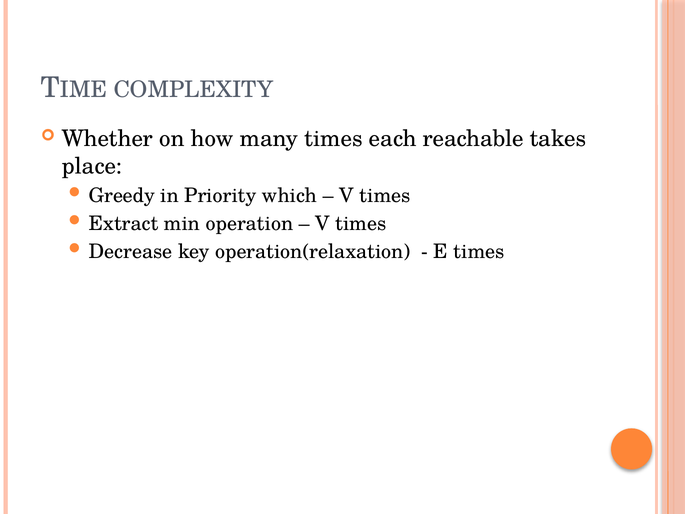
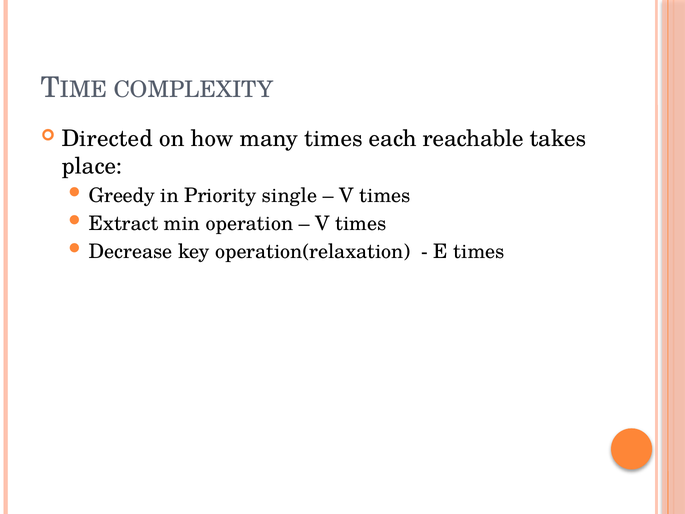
Whether: Whether -> Directed (107, 139)
which: which -> single (290, 195)
